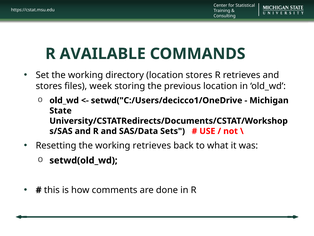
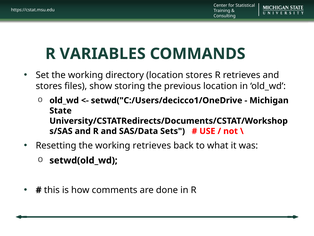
AVAILABLE: AVAILABLE -> VARIABLES (103, 54)
week: week -> show (101, 86)
